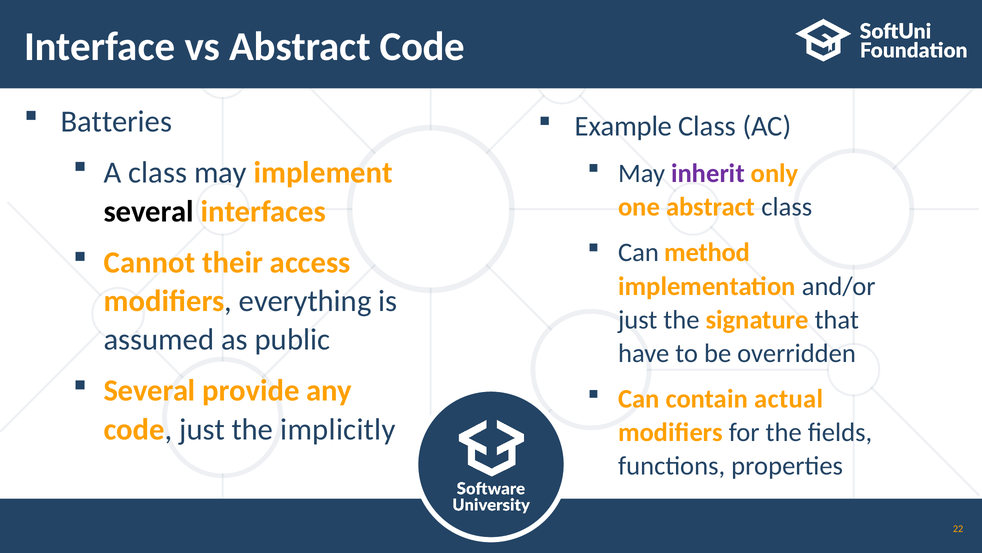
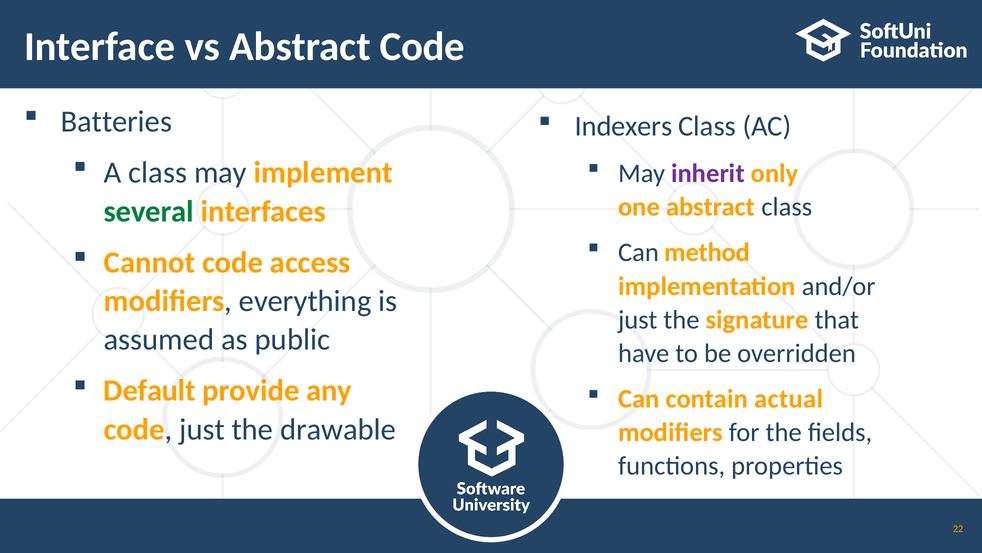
Example: Example -> Indexers (624, 126)
several colour: black -> green (149, 211)
Cannot their: their -> code (233, 262)
Several: Several -> Default (150, 390)
implicitly: implicitly -> drawable (338, 429)
